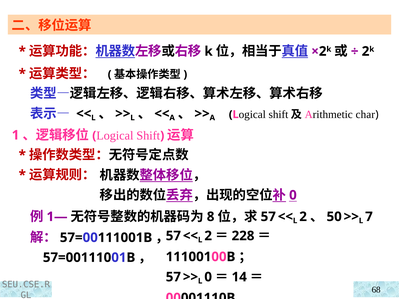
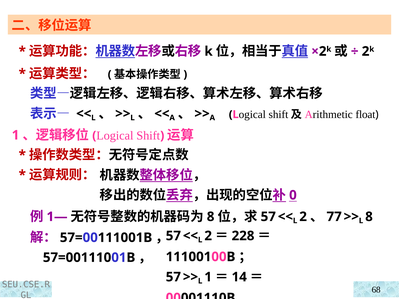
char: char -> float (365, 115)
50: 50 -> 77 (334, 217)
7: 7 -> 8 (369, 217)
0: 0 -> 1 (208, 277)
